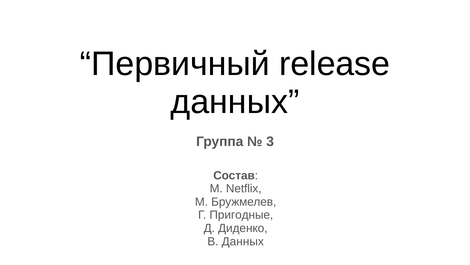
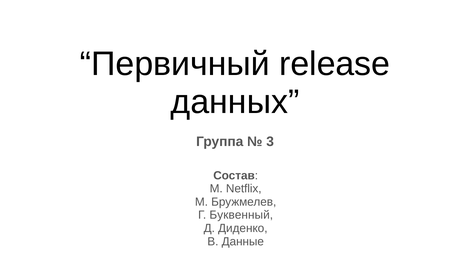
Пригодные: Пригодные -> Буквенный (241, 215)
В Данных: Данных -> Данные (243, 241)
